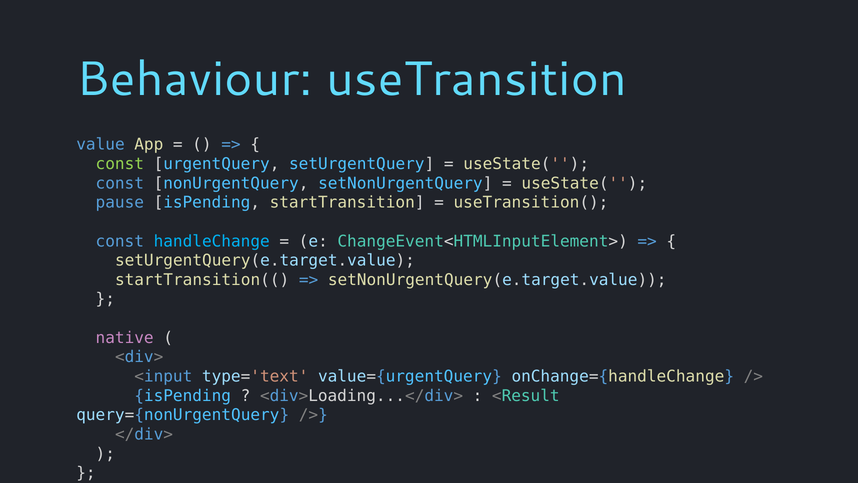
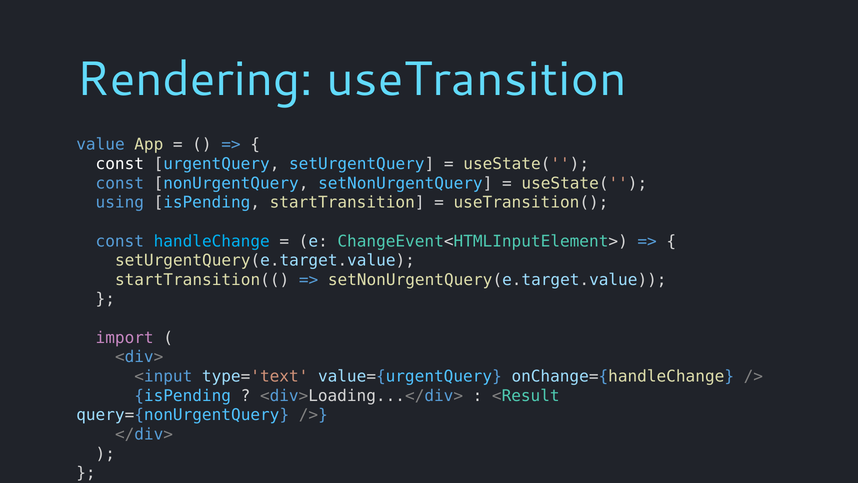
Behaviour: Behaviour -> Rendering (195, 79)
const colour: light green -> white (120, 164)
pause: pause -> using (120, 202)
native: native -> import (125, 338)
